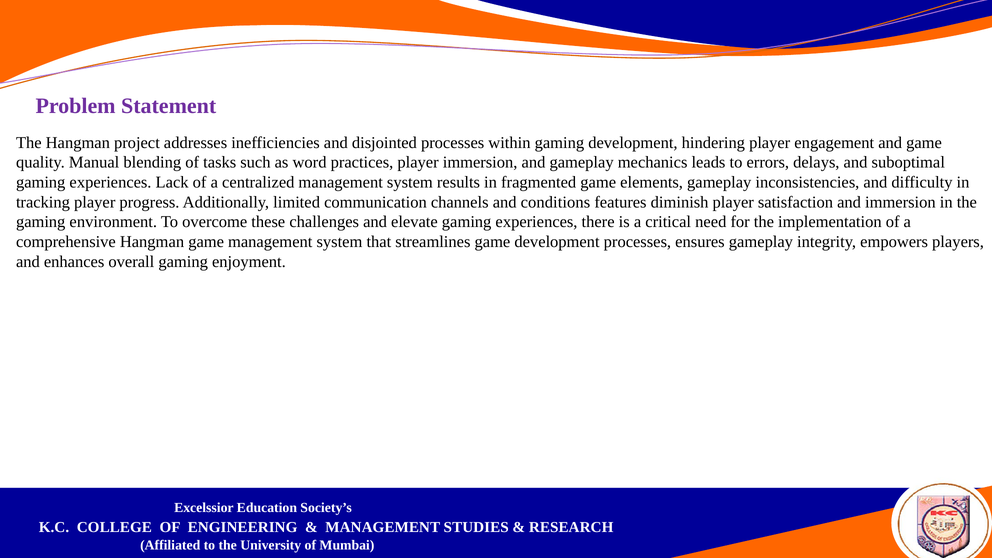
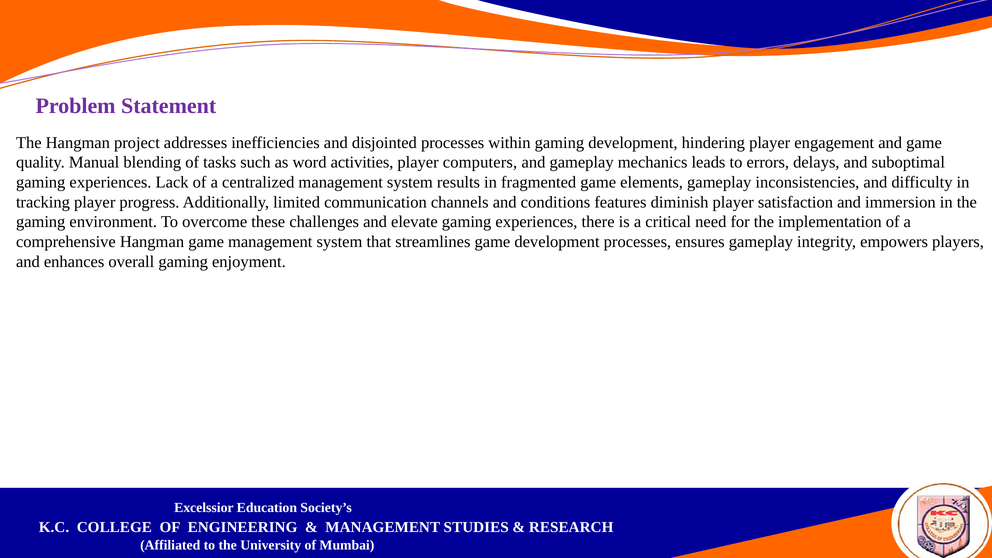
practices: practices -> activities (362, 162)
player immersion: immersion -> computers (480, 162)
